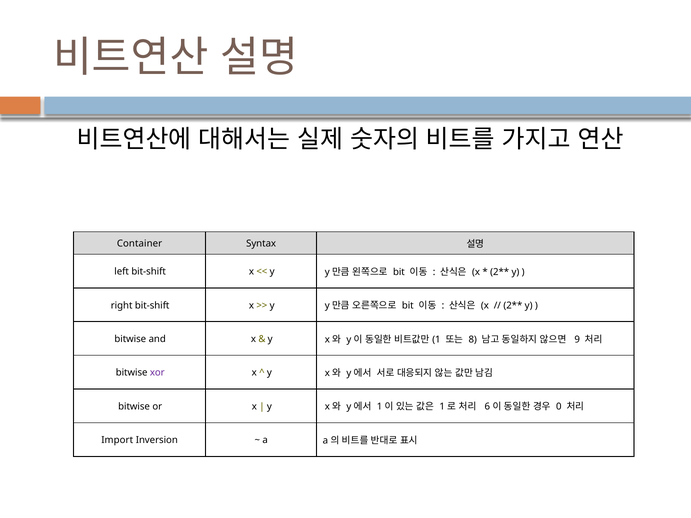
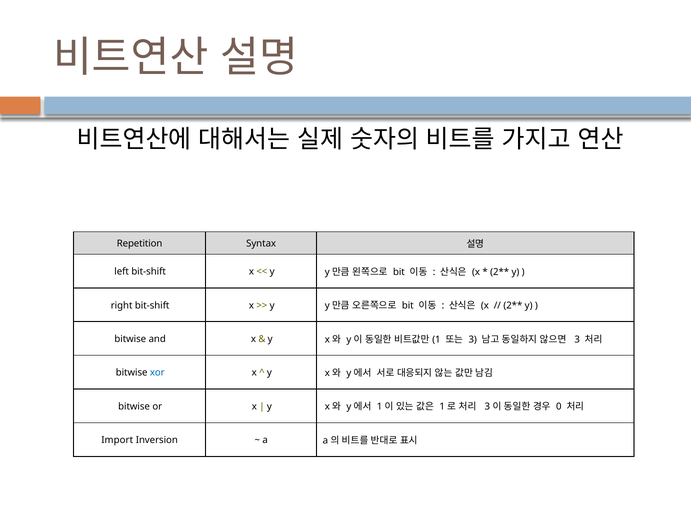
Container: Container -> Repetition (140, 244)
8: 8 -> 3 (473, 340)
9: 9 -> 3 (577, 340)
xor colour: purple -> blue (157, 373)
6: 6 -> 3 (487, 407)
